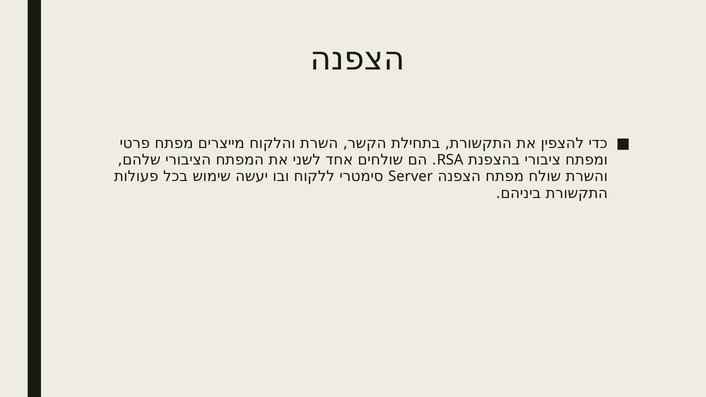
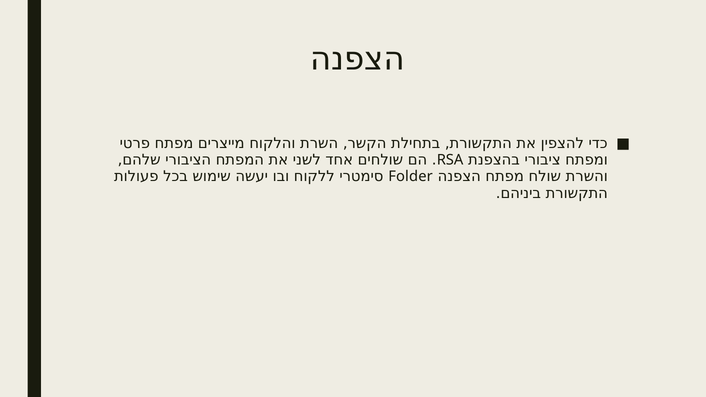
Server: Server -> Folder (411, 177)
